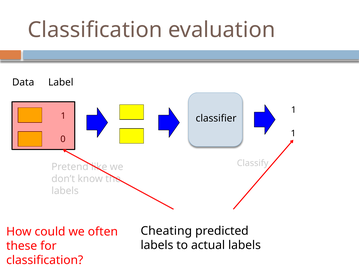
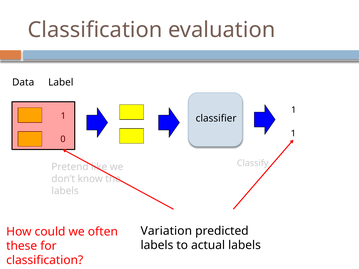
Cheating: Cheating -> Variation (166, 231)
